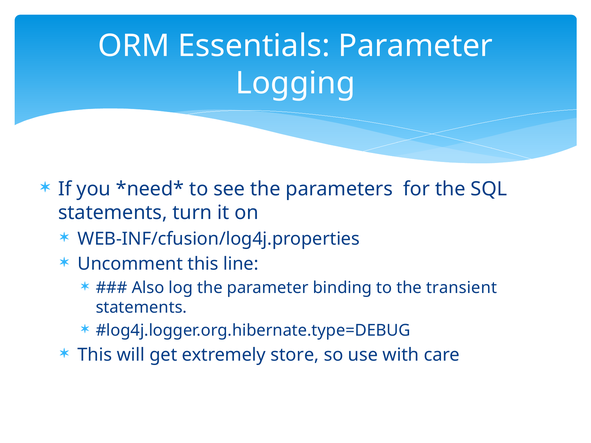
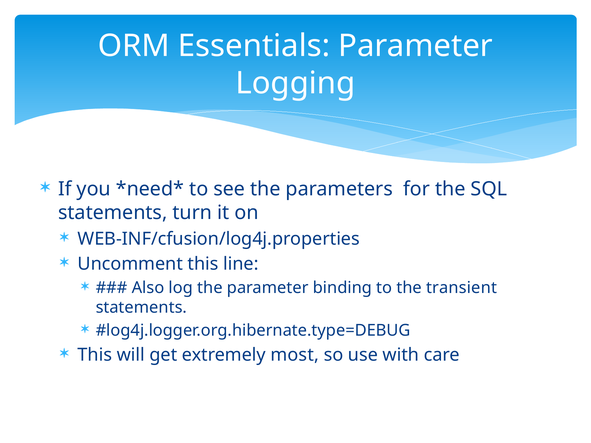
store: store -> most (295, 355)
